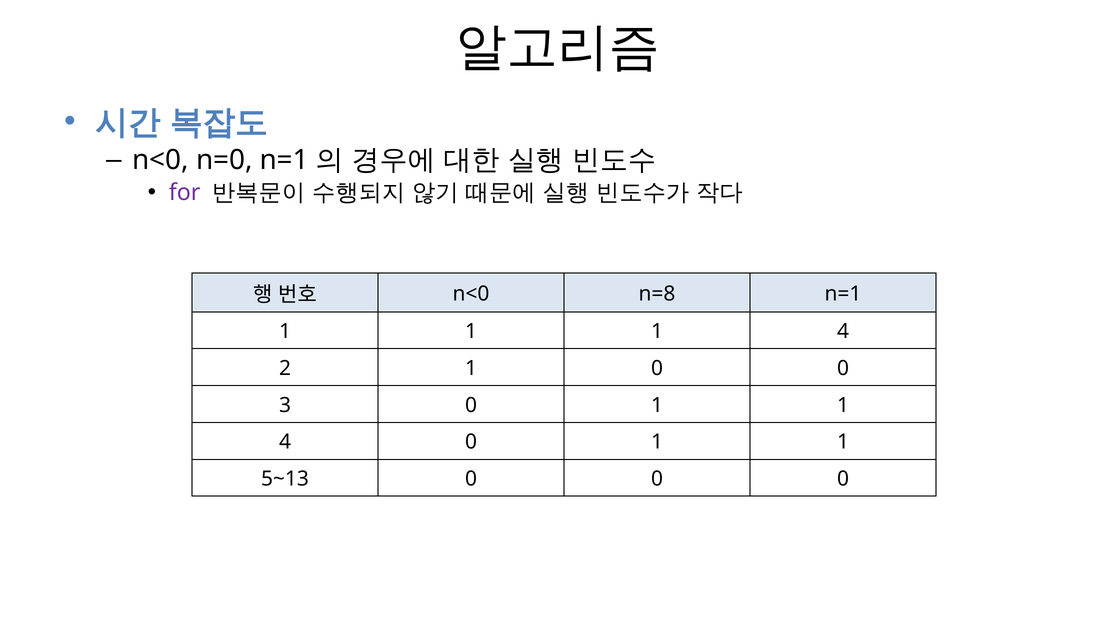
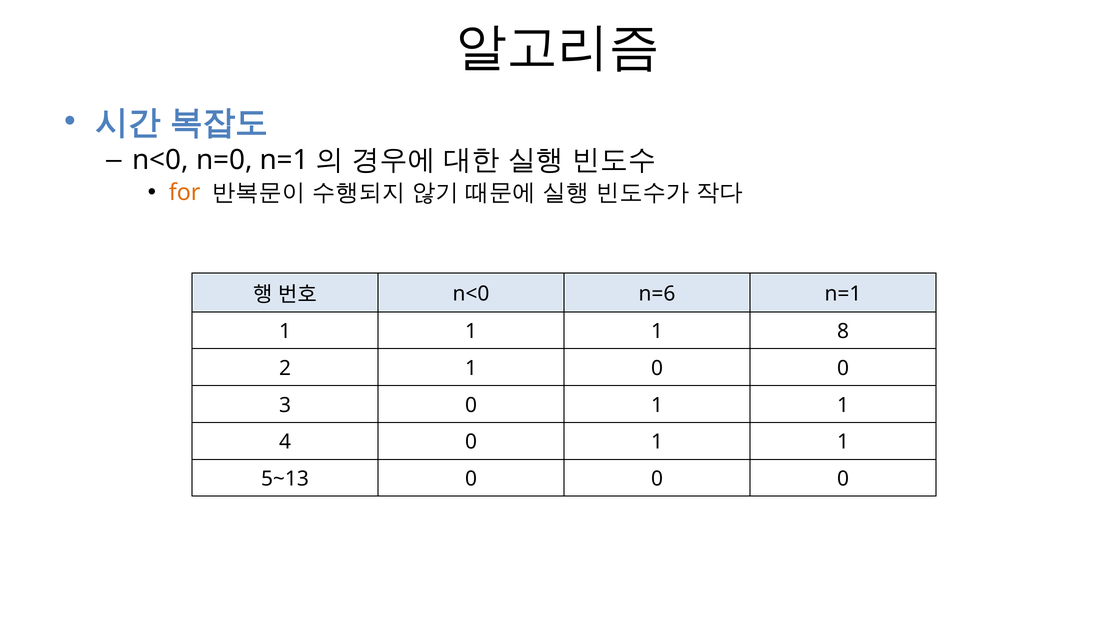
for colour: purple -> orange (185, 192)
n=8: n=8 -> n=6 (657, 293)
1 1 1 4: 4 -> 8 (843, 331)
